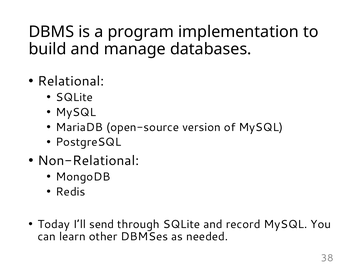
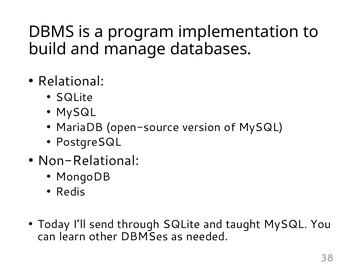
record: record -> taught (243, 225)
